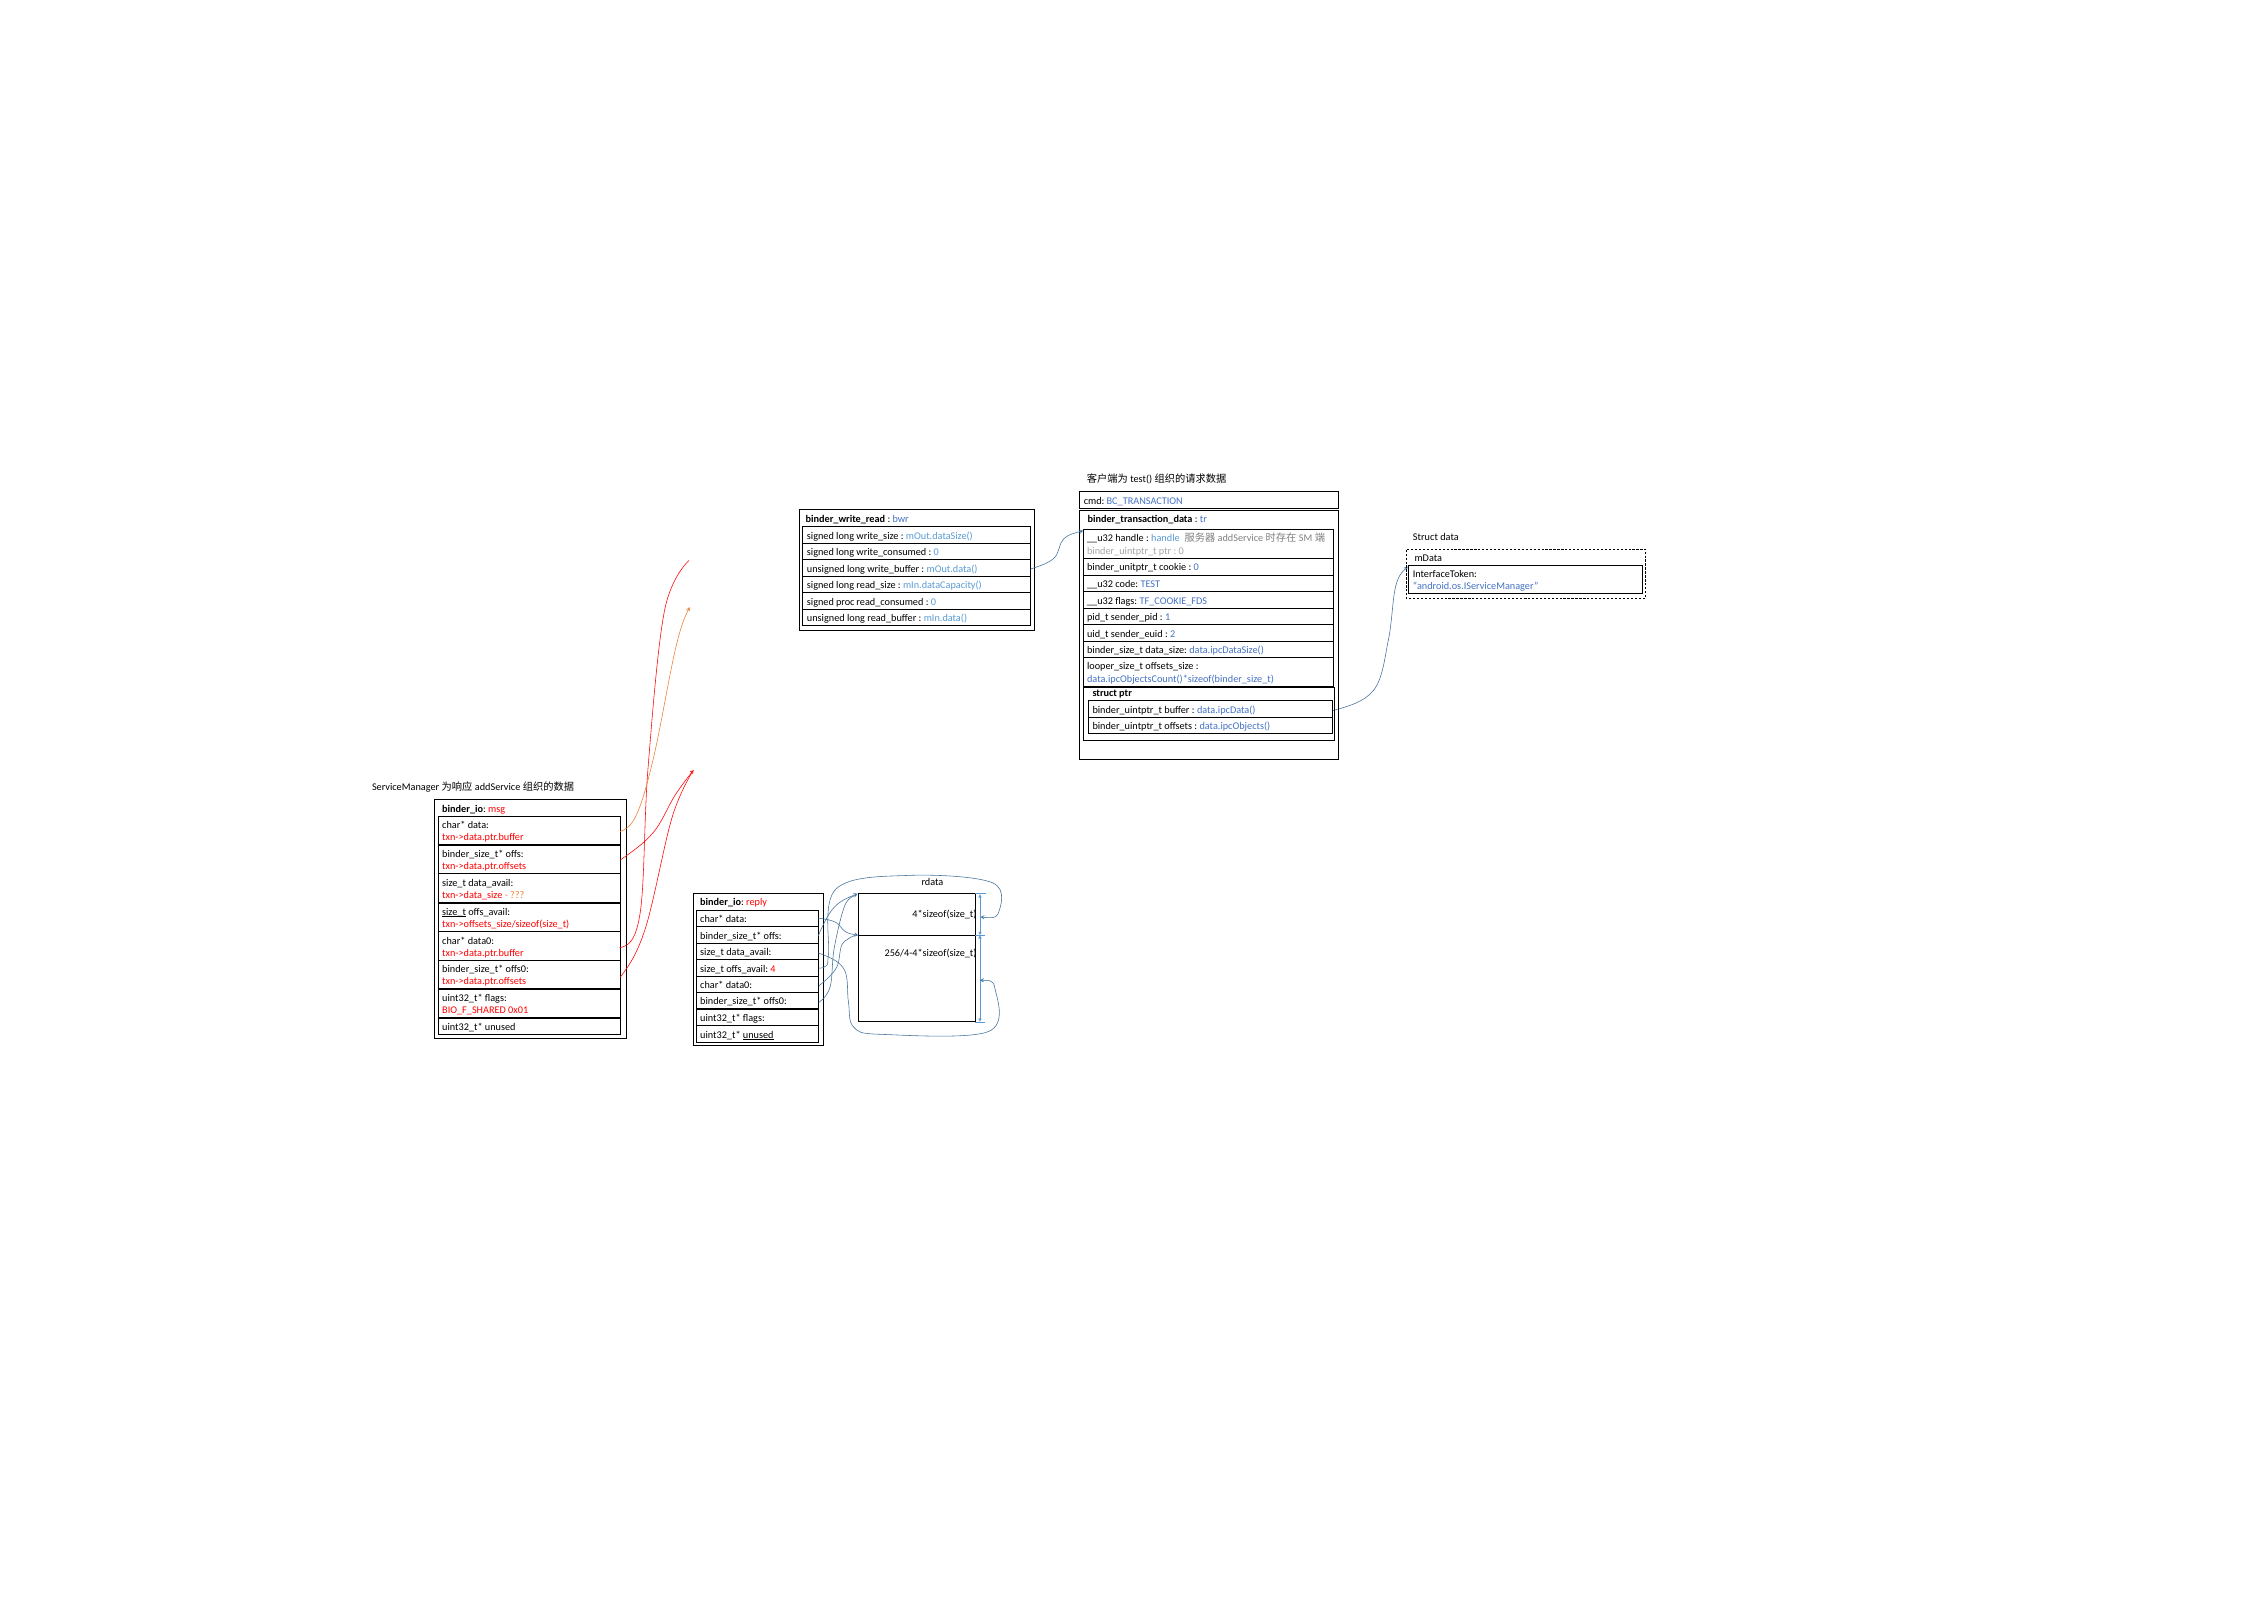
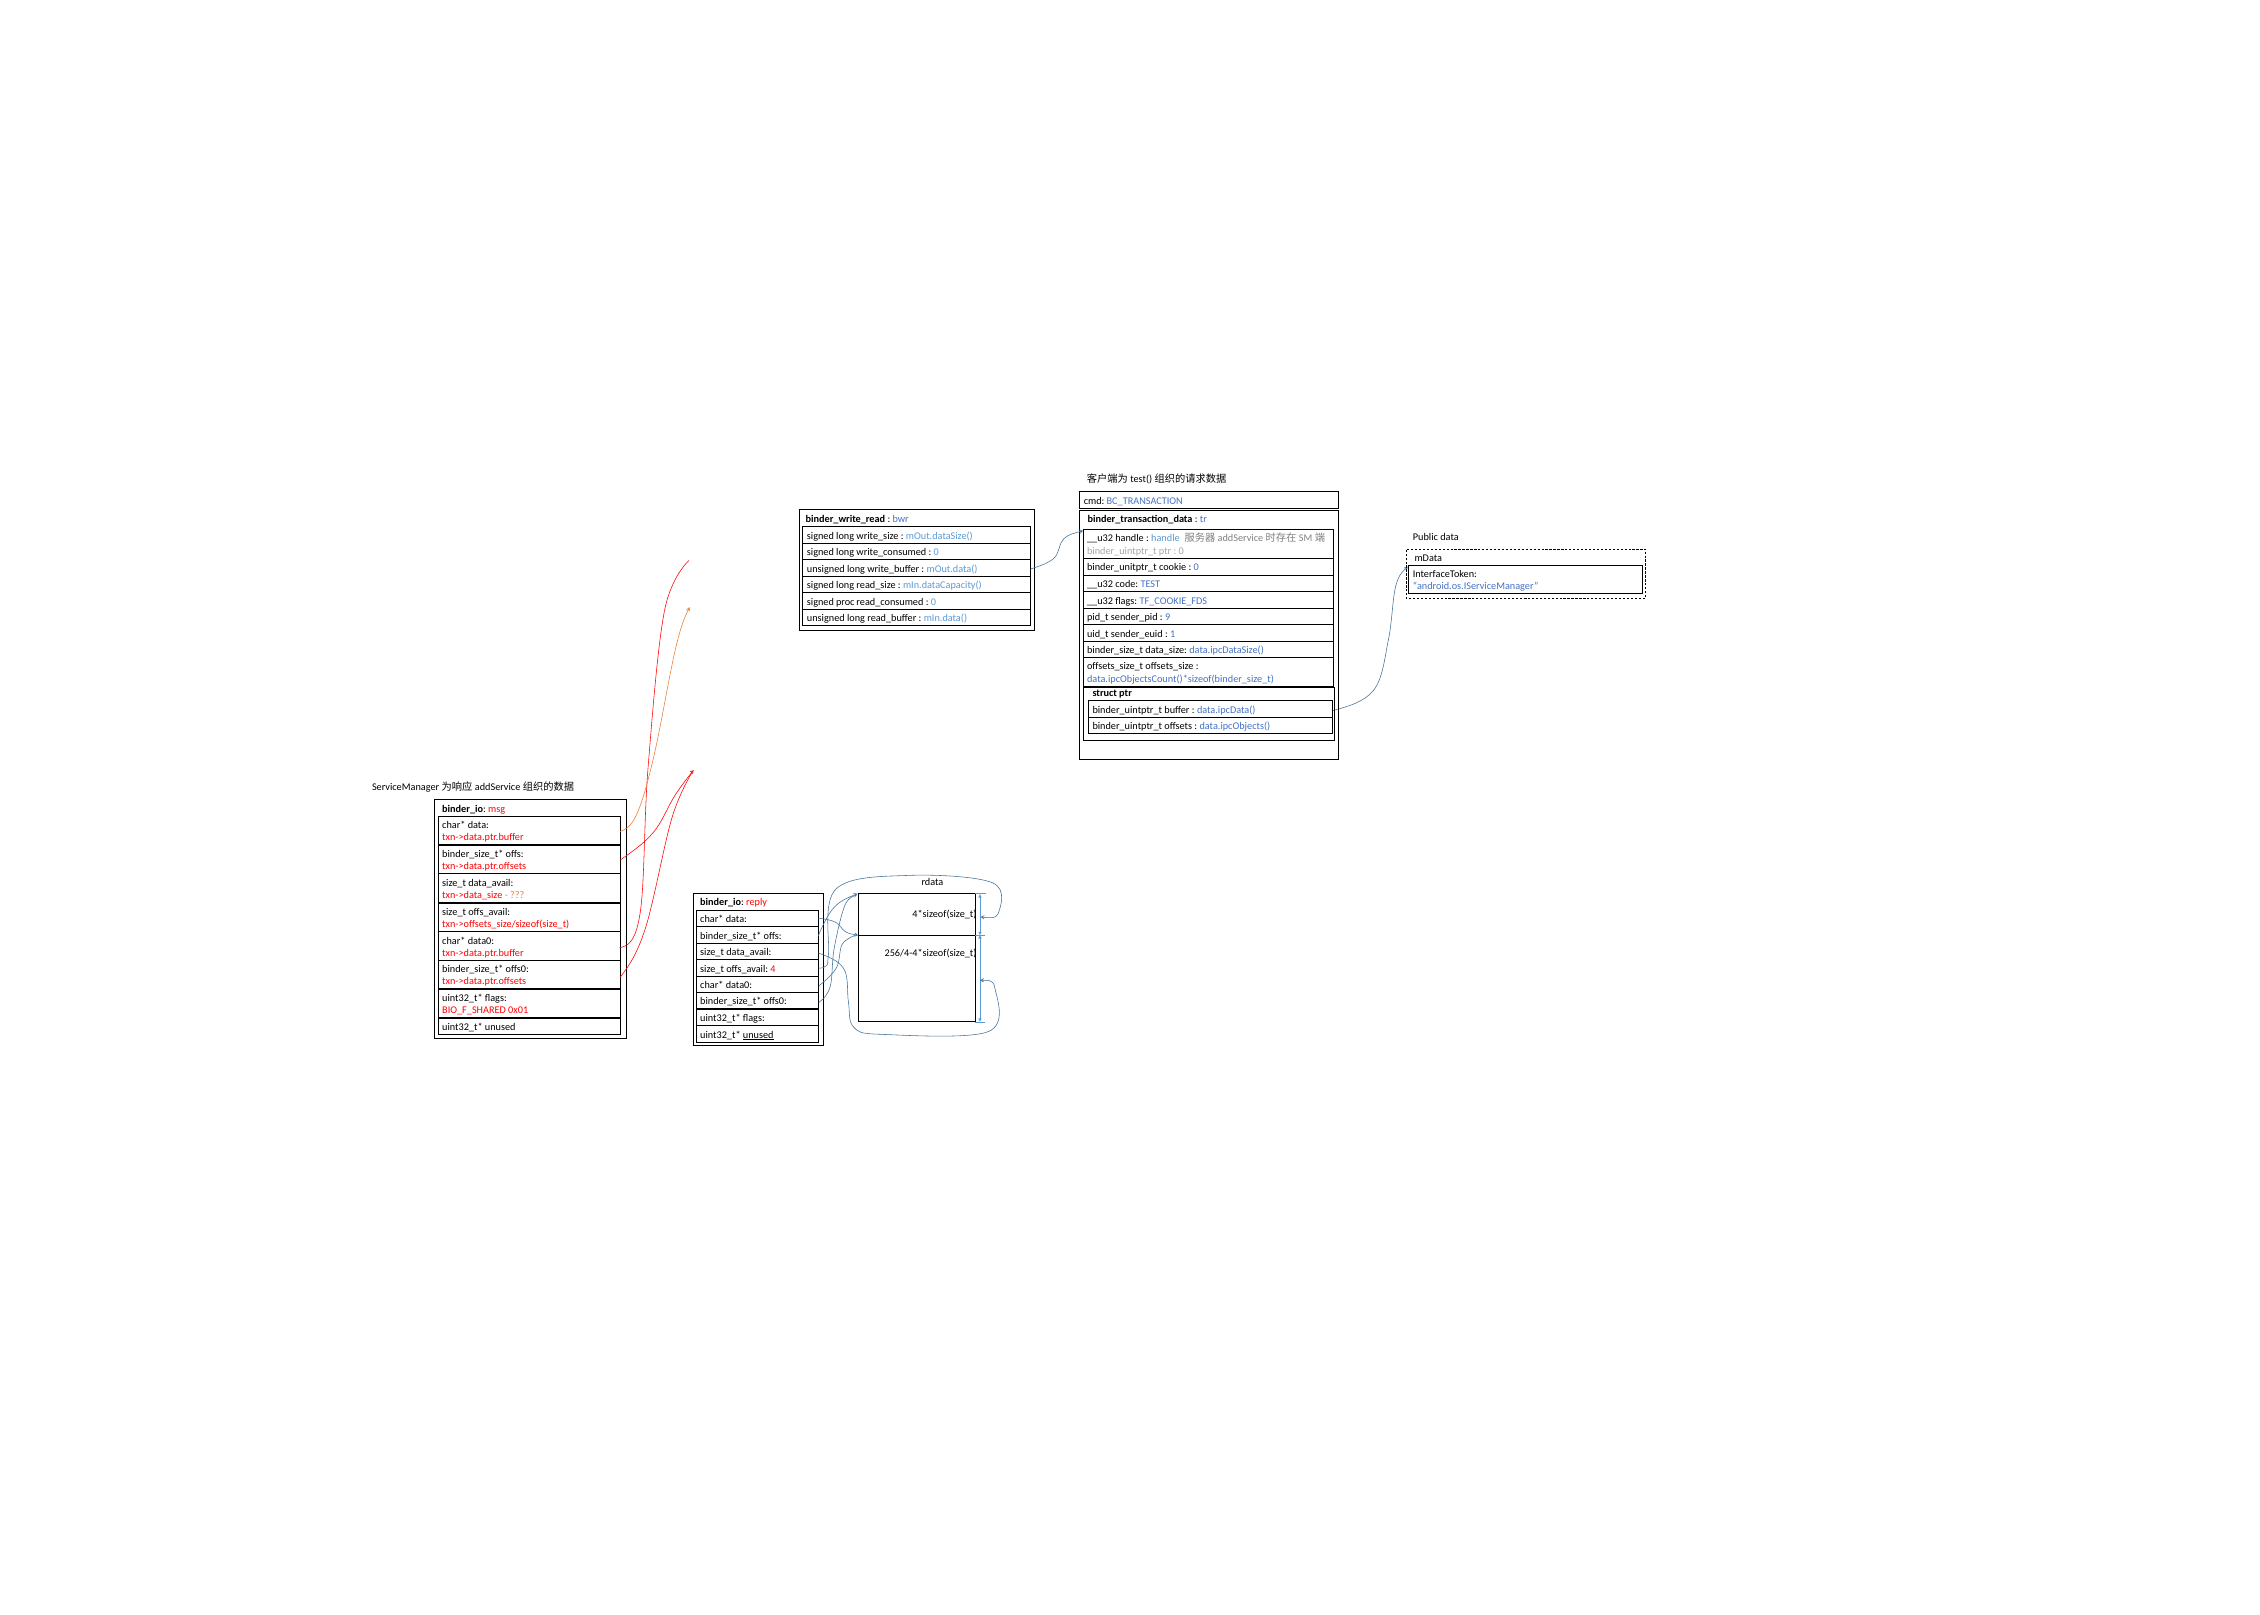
Struct: Struct -> Public (1425, 537)
1: 1 -> 9 (1168, 617)
2: 2 -> 1 (1173, 634)
looper_size_t: looper_size_t -> offsets_size_t (1115, 666)
size_t underline: present -> none (454, 912)
